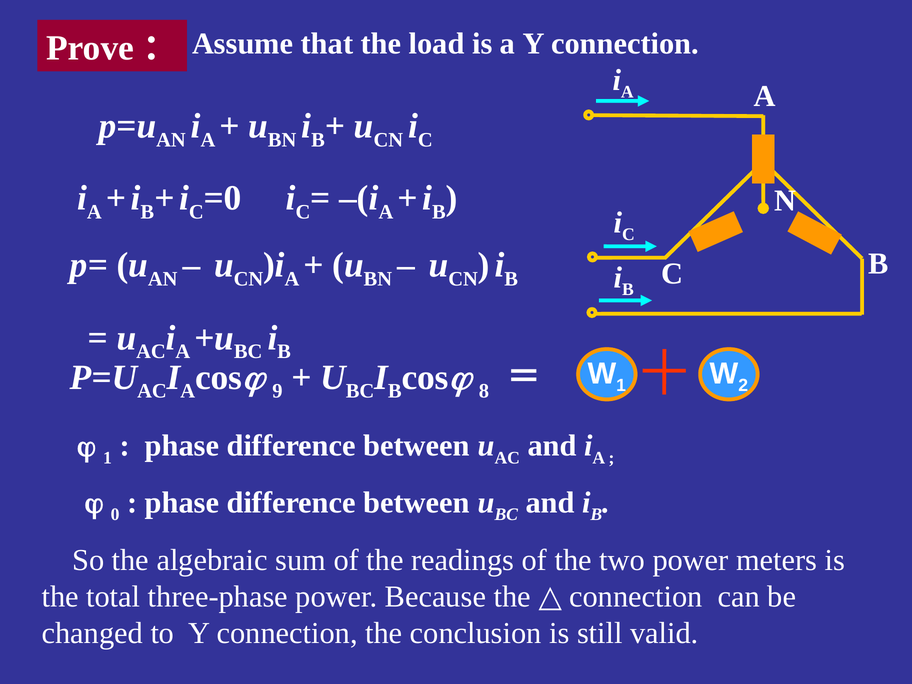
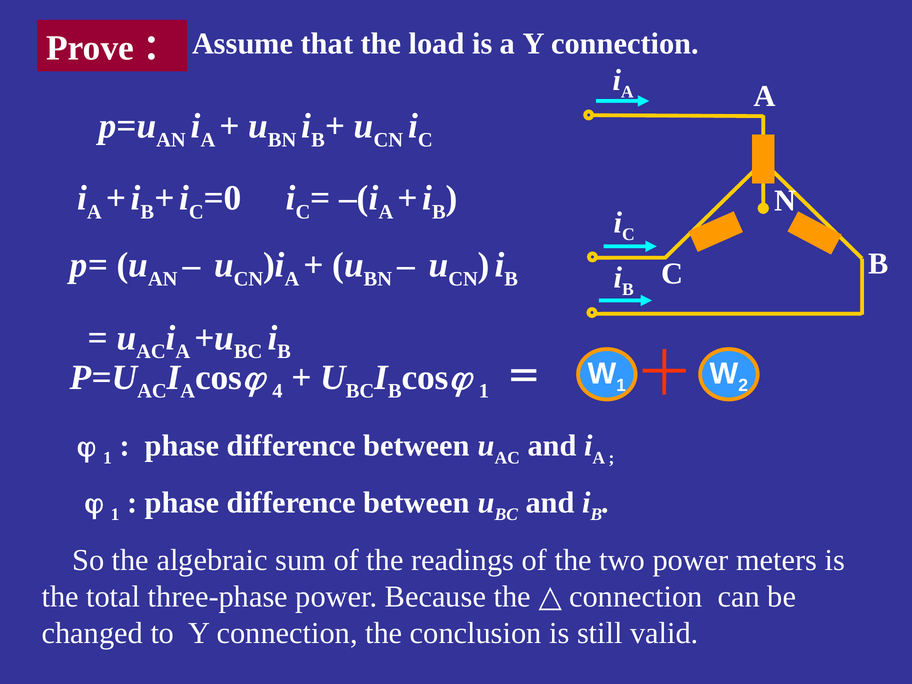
9: 9 -> 4 (277, 391)
8: 8 -> 1 (484, 391)
0: 0 -> 1 (115, 514)
